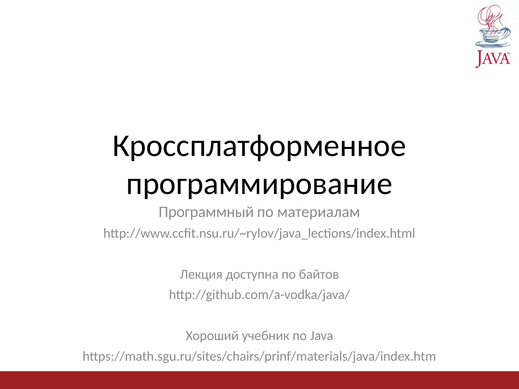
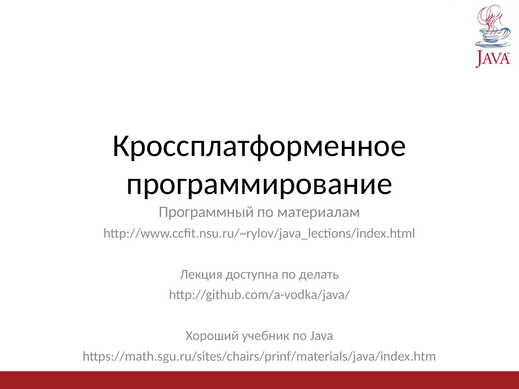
байтов: байтов -> делать (319, 274)
